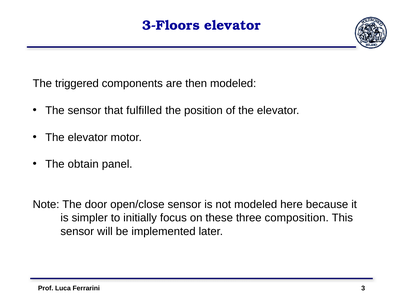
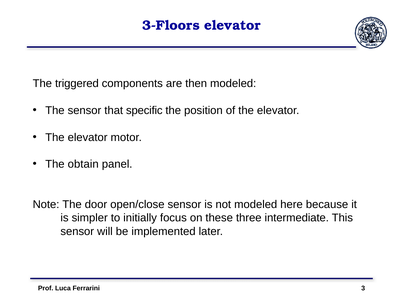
fulfilled: fulfilled -> specific (144, 111)
composition: composition -> intermediate (297, 218)
